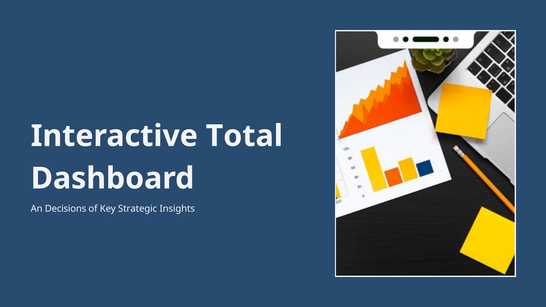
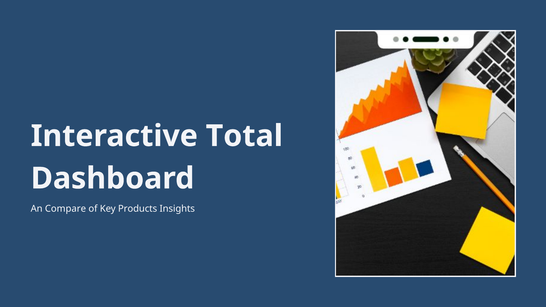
Decisions: Decisions -> Compare (65, 209)
Strategic: Strategic -> Products (138, 209)
